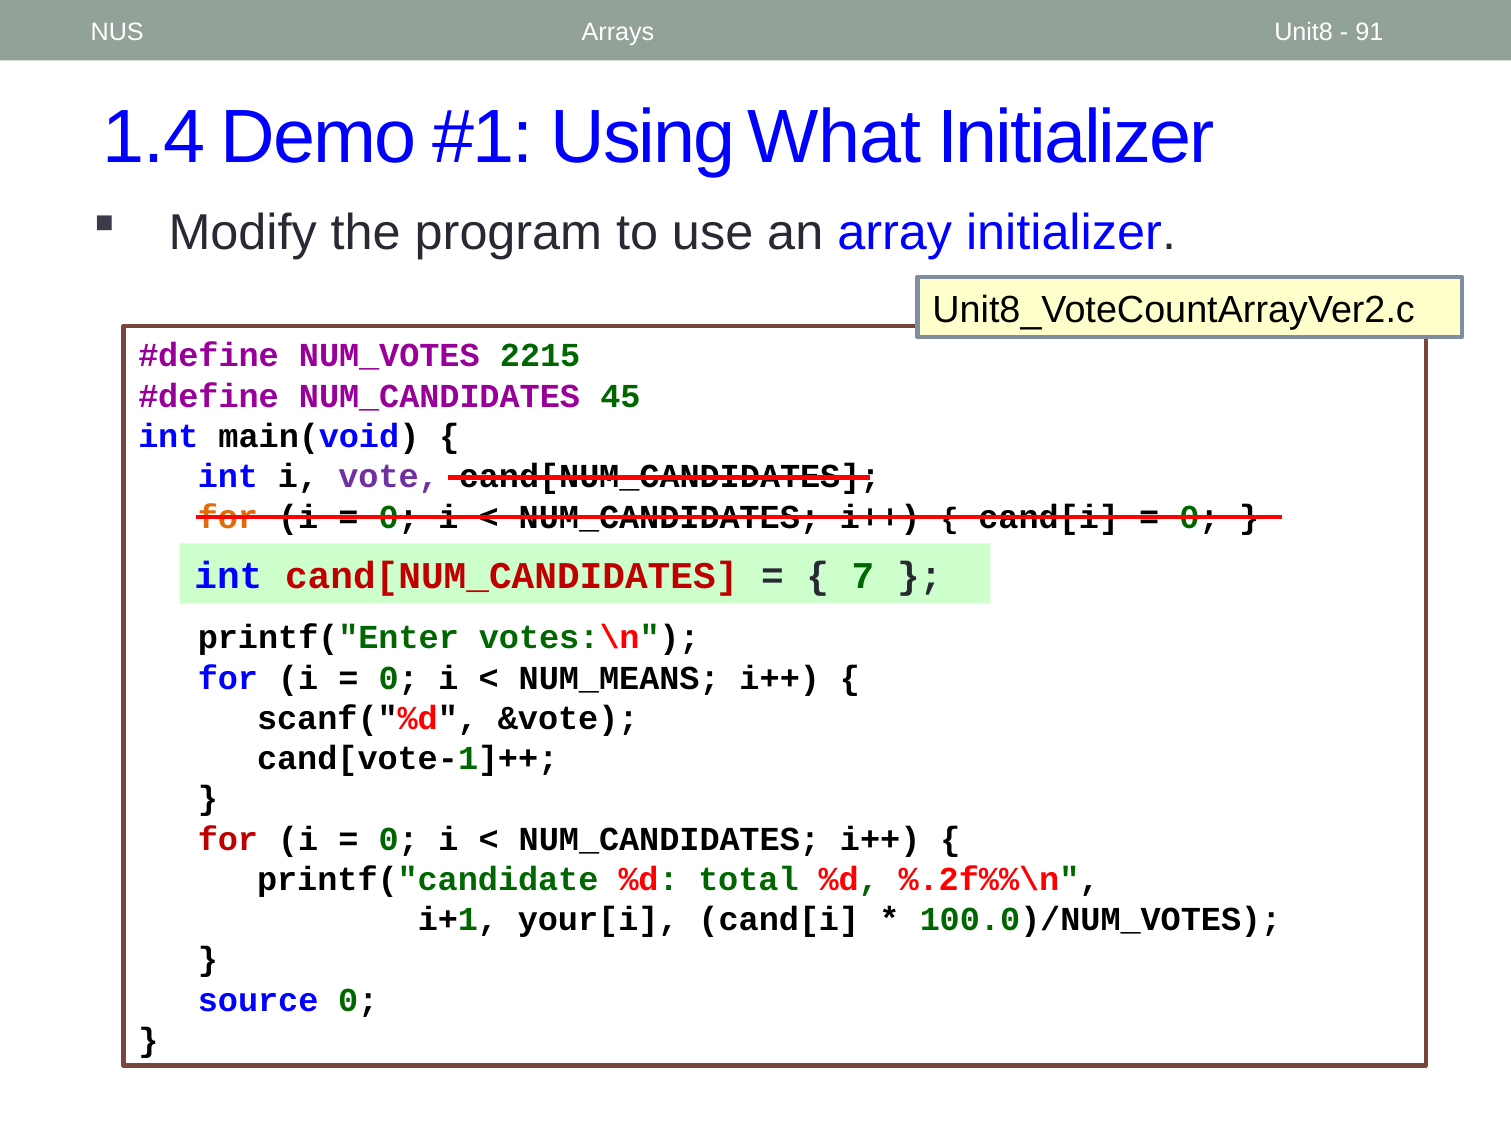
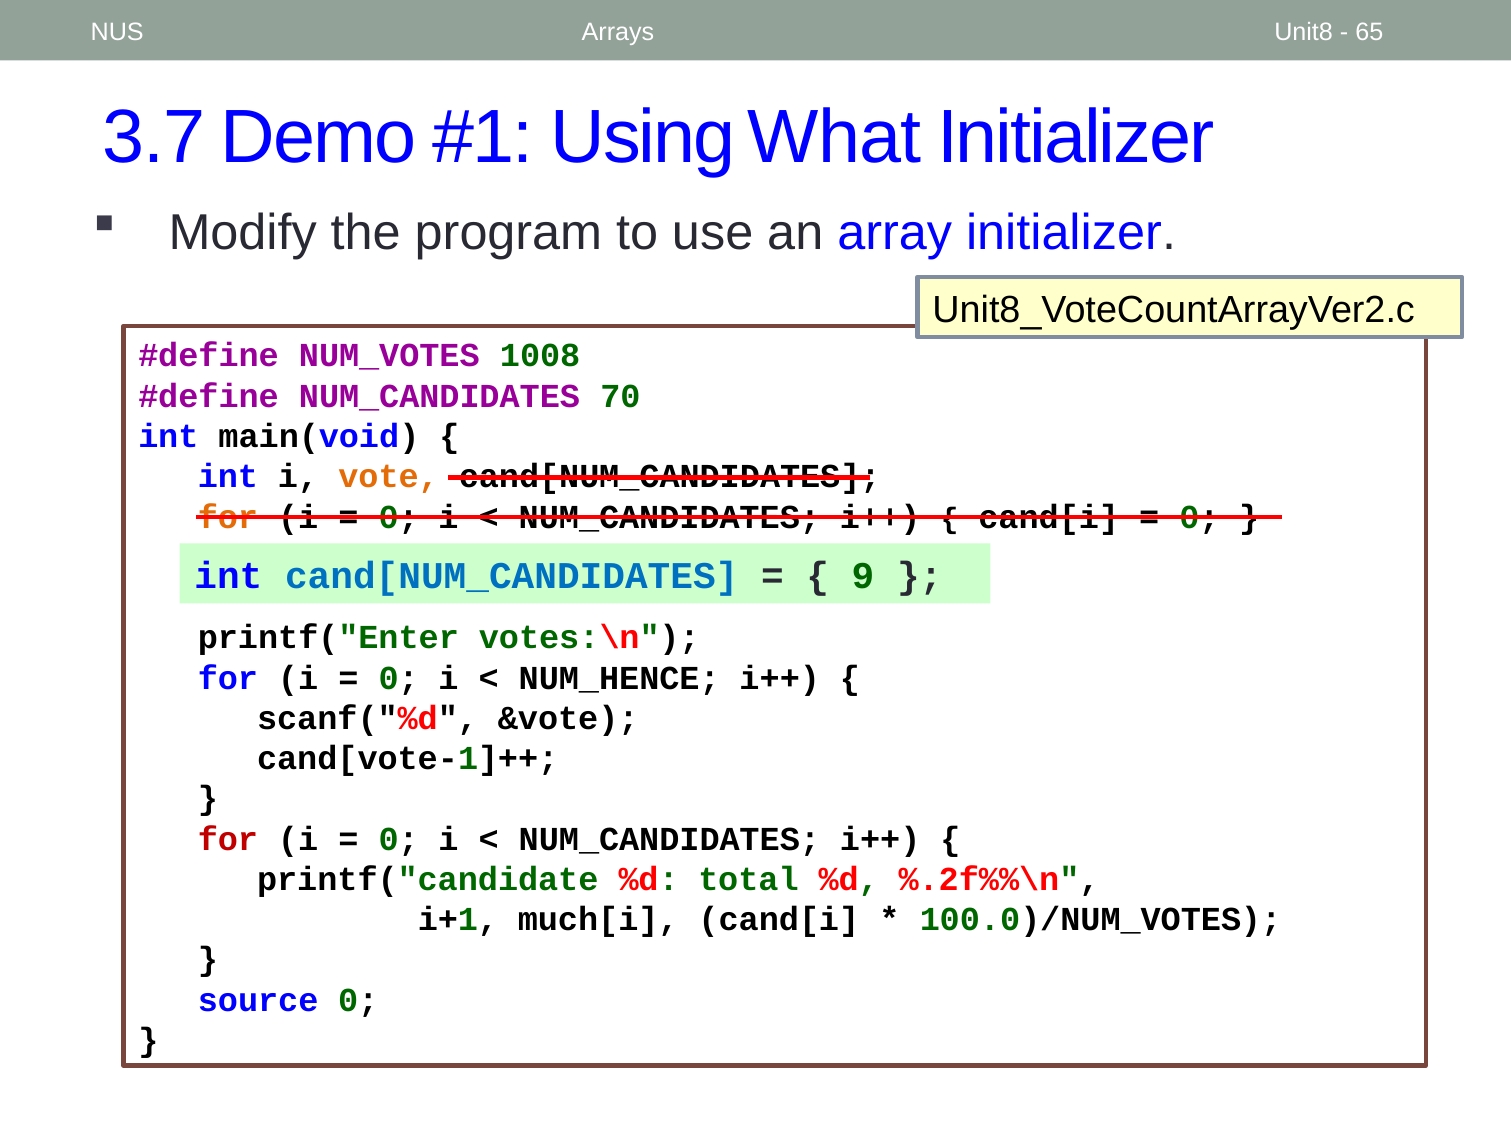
91: 91 -> 65 (1369, 32)
1.4: 1.4 -> 3.7 (154, 137)
2215: 2215 -> 1008 (540, 356)
45: 45 -> 70 (621, 396)
vote colour: purple -> orange (389, 477)
cand[NUM_CANDIDATES colour: red -> blue (512, 576)
7: 7 -> 9 (863, 576)
NUM_MEANS: NUM_MEANS -> NUM_HENCE (619, 678)
your[i: your[i -> much[i (598, 920)
